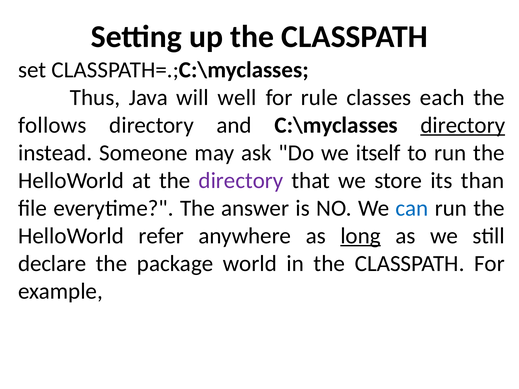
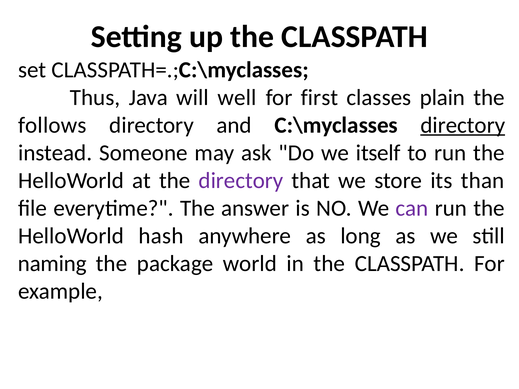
rule: rule -> first (319, 98)
each: each -> plain (442, 98)
can colour: blue -> purple (412, 208)
refer: refer -> hash (161, 236)
long underline: present -> none (361, 236)
declare: declare -> naming (52, 264)
